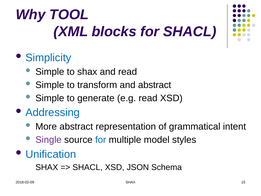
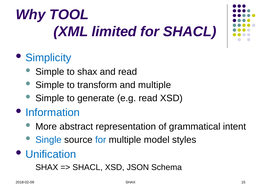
blocks: blocks -> limited (114, 32)
and abstract: abstract -> multiple (155, 85)
Addressing: Addressing -> Information (53, 112)
Single colour: purple -> blue (49, 140)
